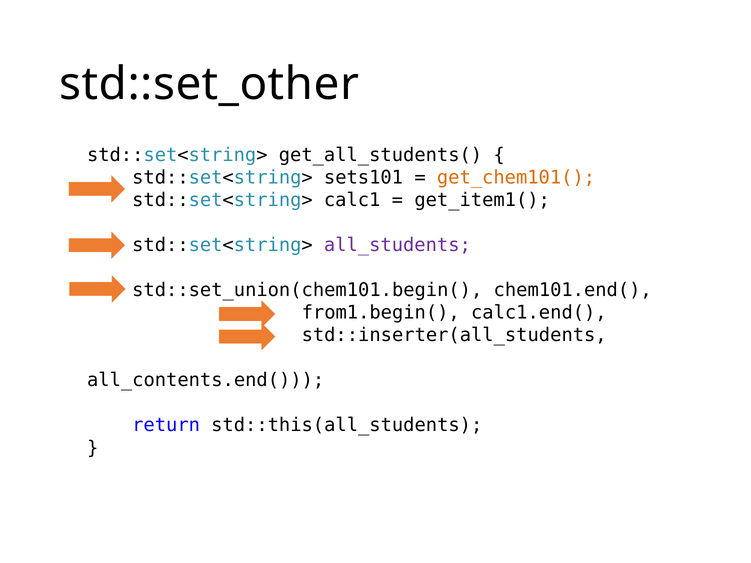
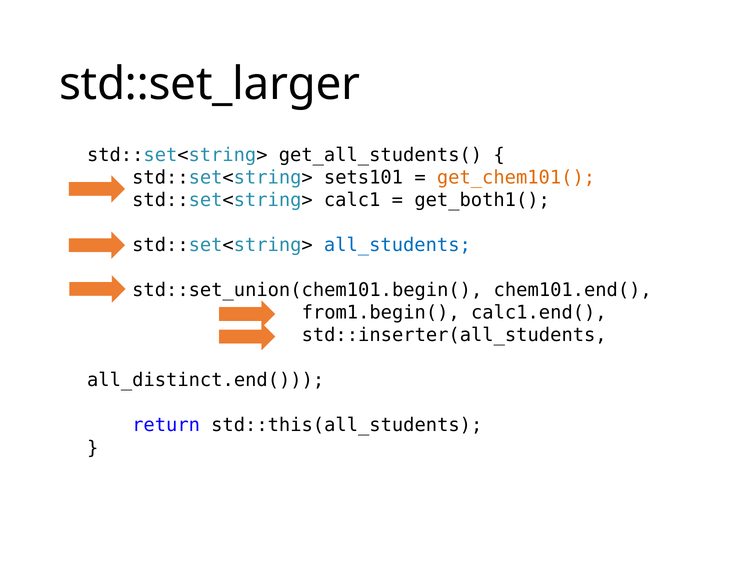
std::set_other: std::set_other -> std::set_larger (210, 84)
get_item1(: get_item1( -> get_both1( (482, 200)
all_students colour: purple -> blue (397, 245)
all_contents.end(: all_contents.end( -> all_distinct.end( (206, 380)
